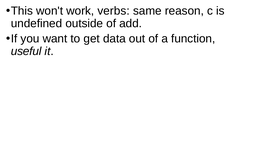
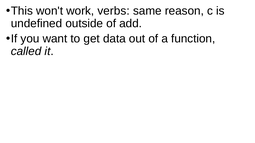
useful: useful -> called (26, 51)
